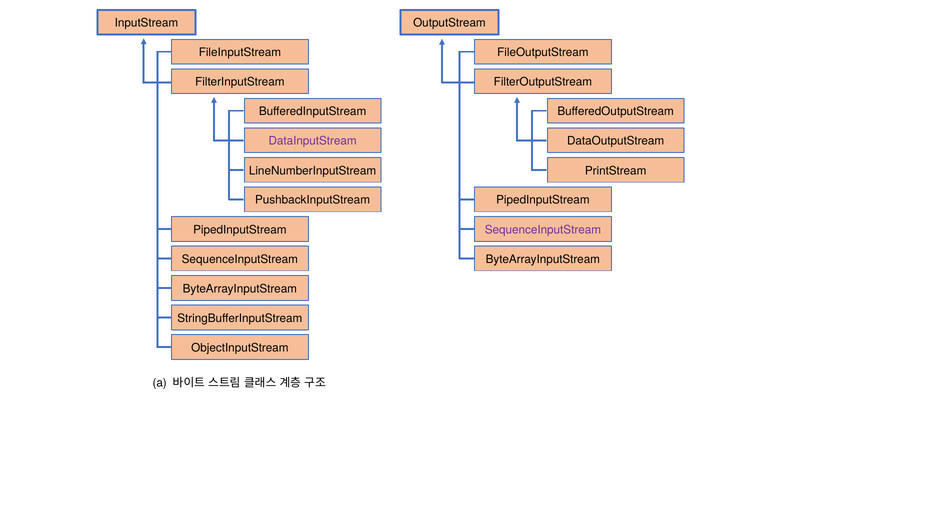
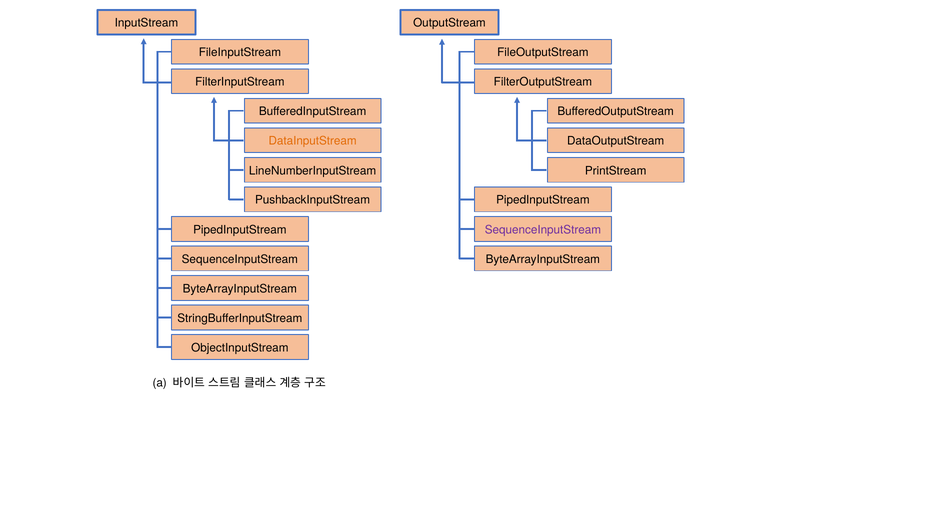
DataInputStream colour: purple -> orange (313, 141)
